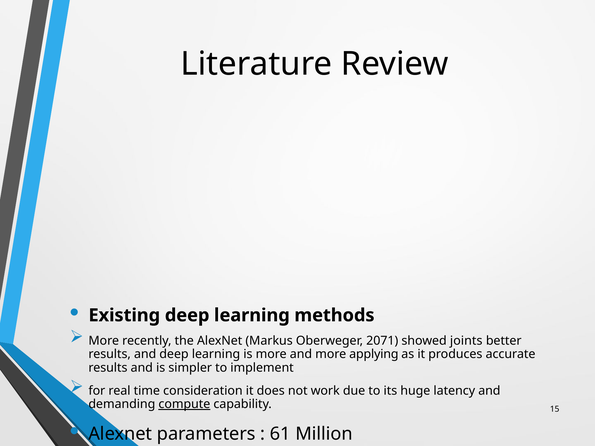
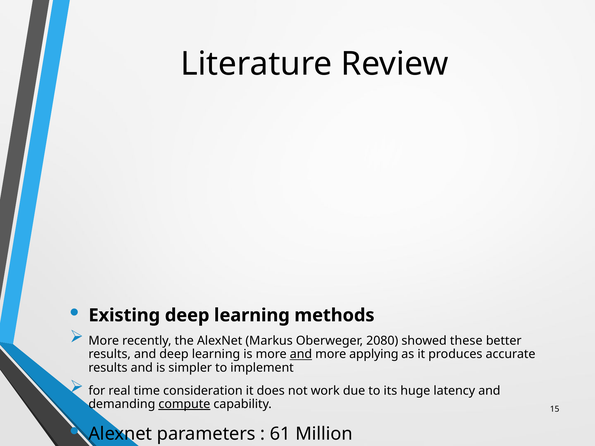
2071: 2071 -> 2080 (382, 341)
joints: joints -> these (466, 341)
and underline: none -> present (301, 354)
